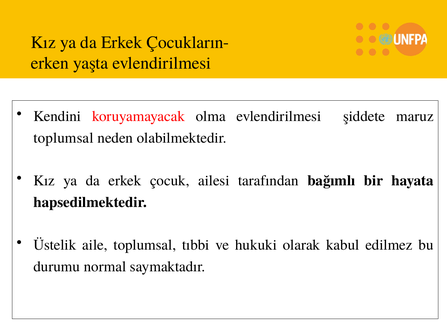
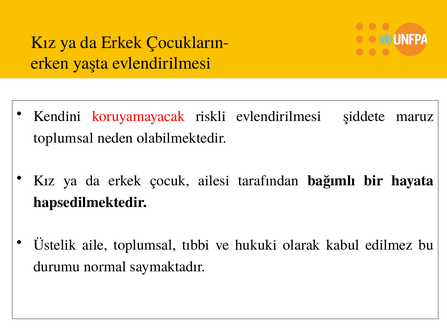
olma: olma -> riskli (211, 116)
